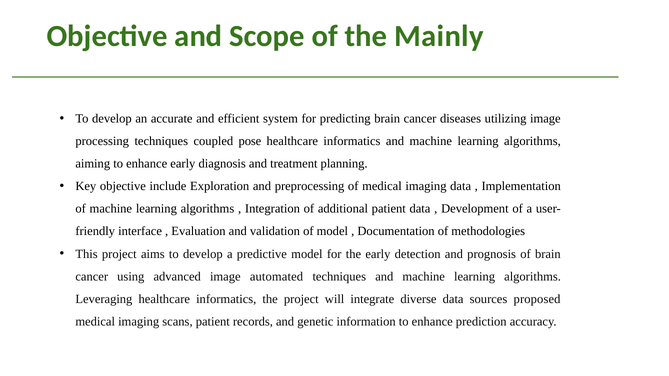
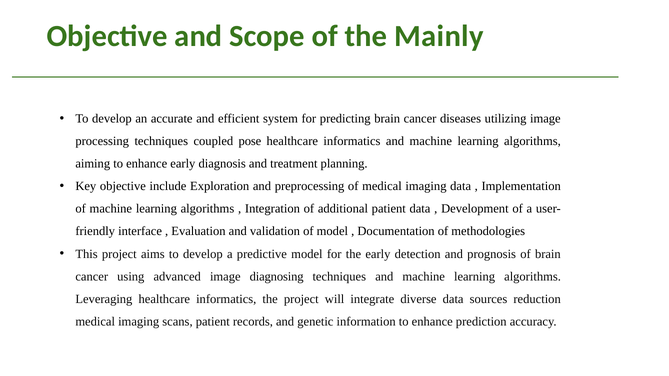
automated: automated -> diagnosing (277, 277)
proposed: proposed -> reduction (537, 299)
